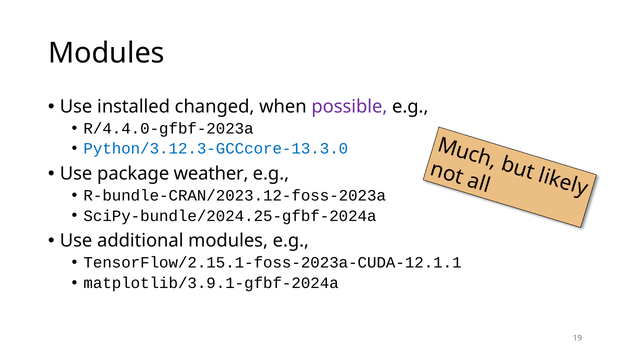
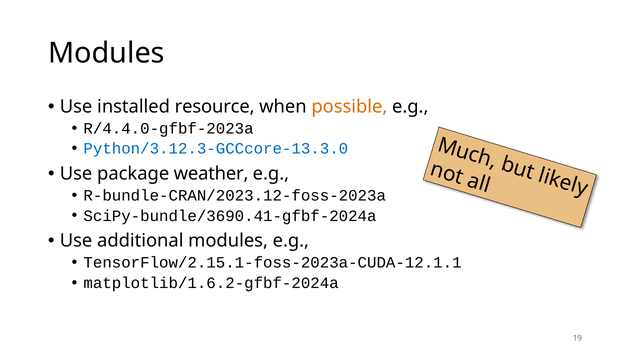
changed: changed -> resource (215, 107)
possible colour: purple -> orange (349, 107)
SciPy-bundle/2024.25-gfbf-2024a: SciPy-bundle/2024.25-gfbf-2024a -> SciPy-bundle/3690.41-gfbf-2024a (230, 215)
matplotlib/3.9.1-gfbf-2024a: matplotlib/3.9.1-gfbf-2024a -> matplotlib/1.6.2-gfbf-2024a (211, 282)
